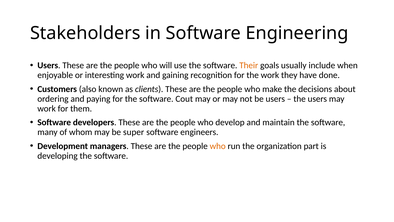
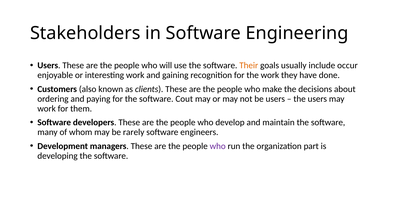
when: when -> occur (347, 65)
super: super -> rarely (134, 132)
who colour: orange -> purple (218, 146)
